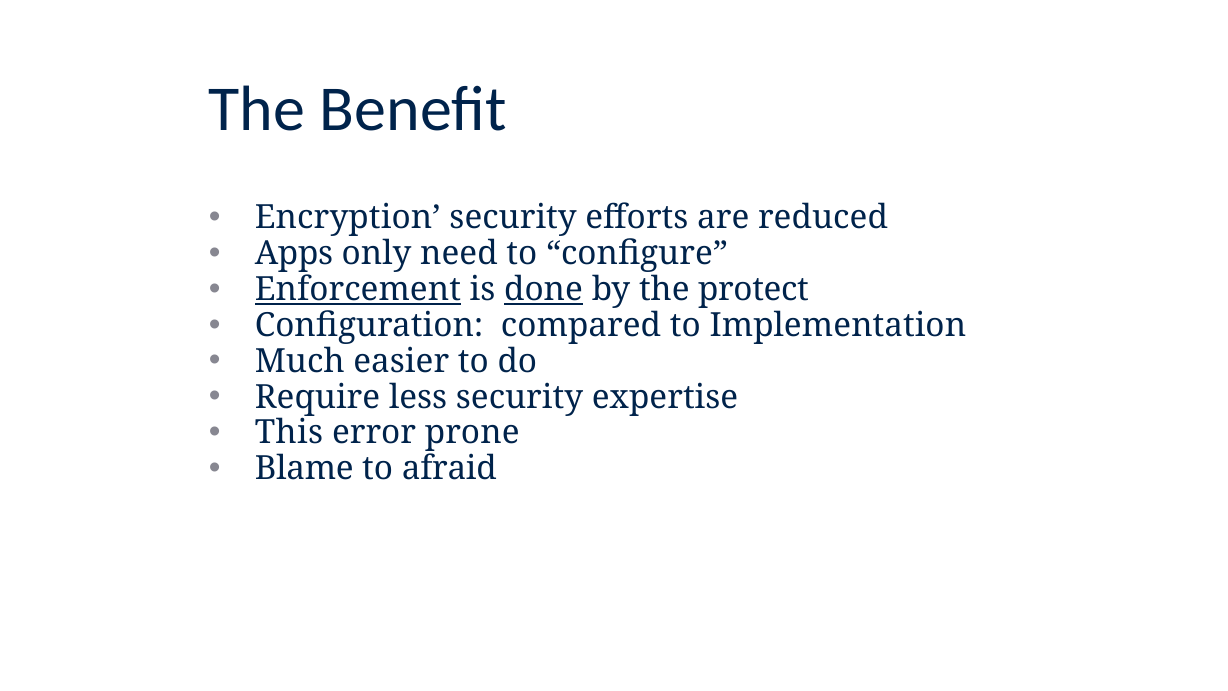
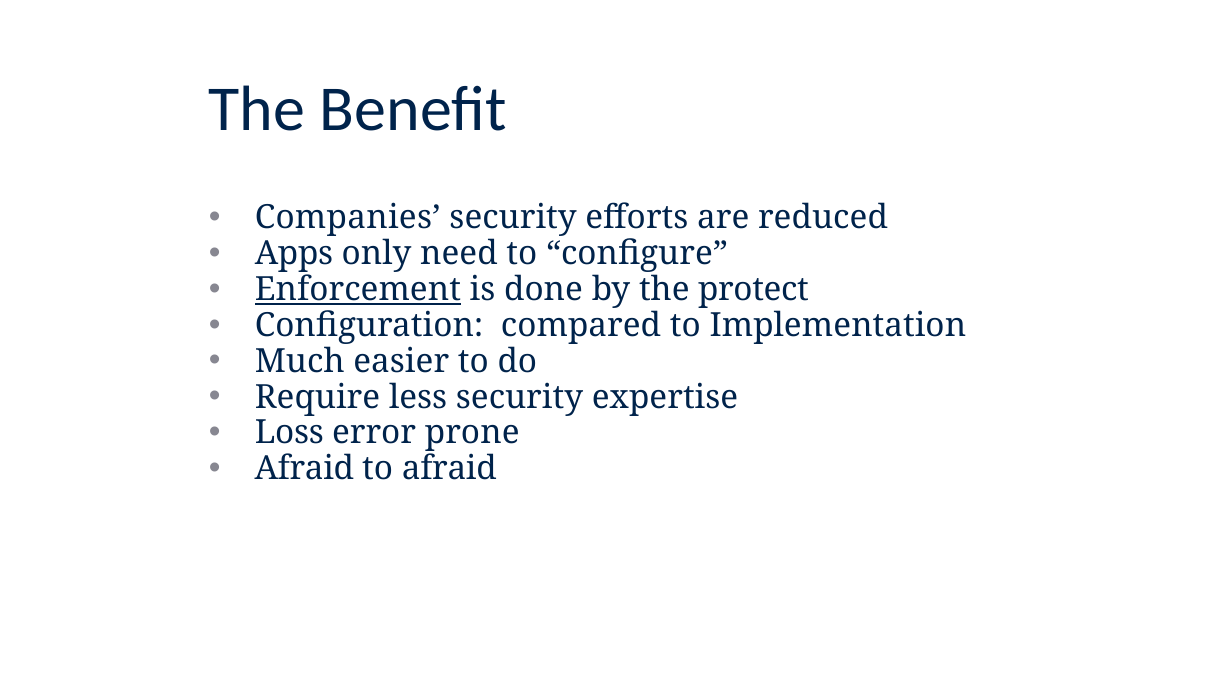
Encryption: Encryption -> Companies (348, 217)
done underline: present -> none (544, 289)
This: This -> Loss (289, 433)
Blame: Blame -> Afraid (304, 469)
